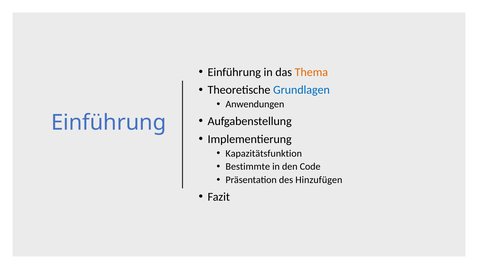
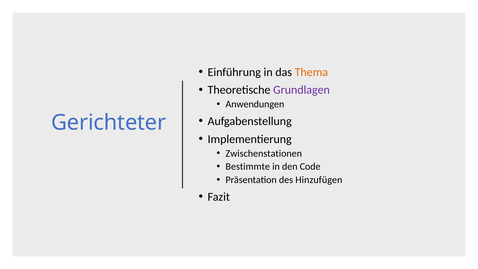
Grundlagen colour: blue -> purple (302, 90)
Einführung: Einführung -> Gerichteter (109, 122)
Kapazitätsfunktion: Kapazitätsfunktion -> Zwischenstationen (264, 153)
